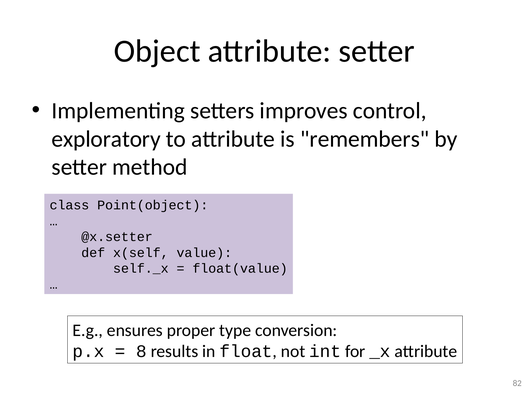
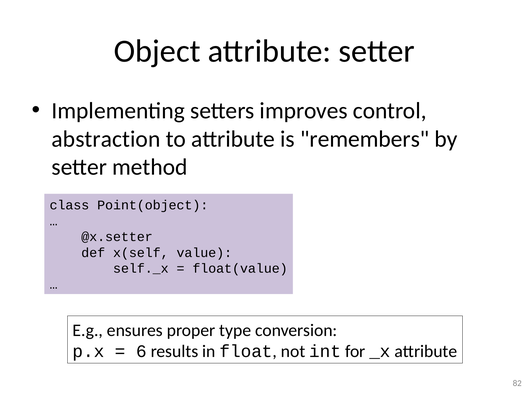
exploratory: exploratory -> abstraction (106, 139)
8: 8 -> 6 (141, 352)
